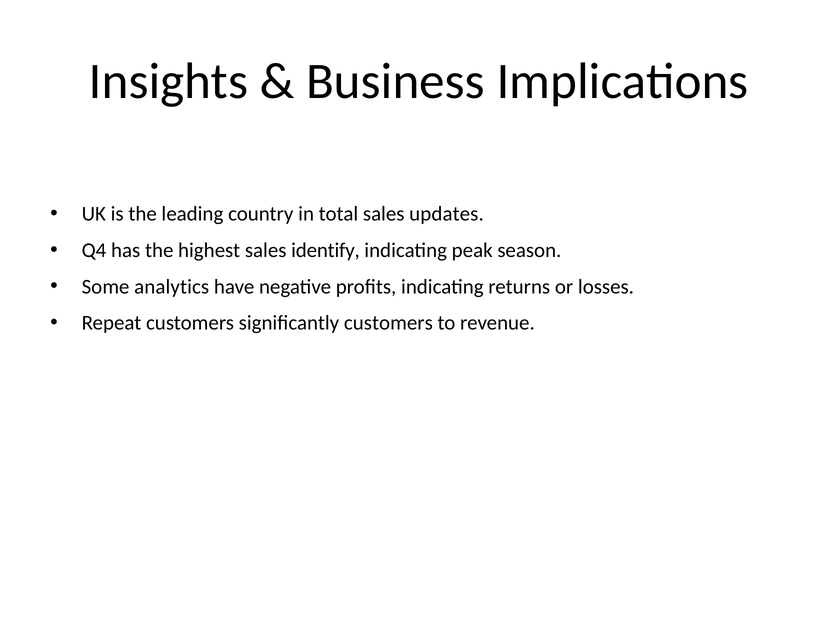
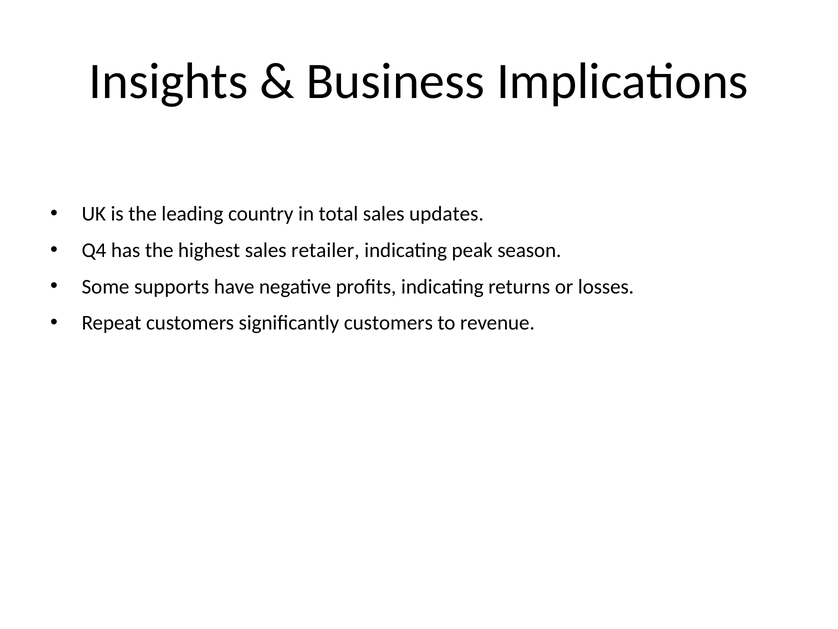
identify: identify -> retailer (325, 250)
analytics: analytics -> supports (172, 286)
